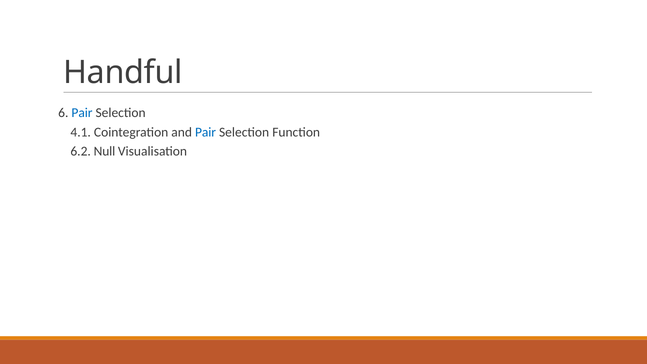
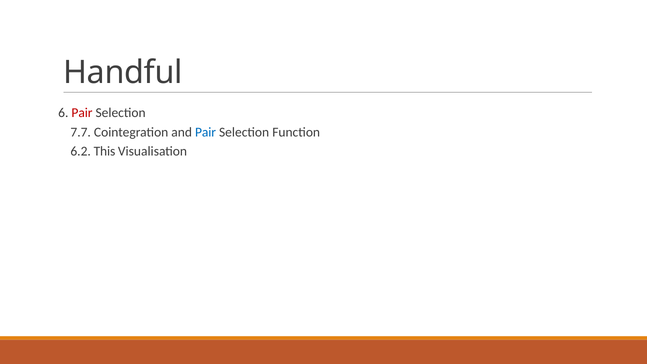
Pair colour: blue -> red (82, 113)
4.1: 4.1 -> 7.7 (81, 132)
Null: Null -> This (104, 152)
